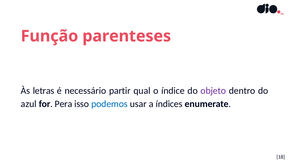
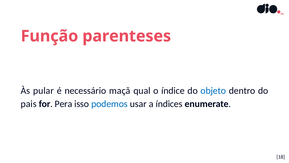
letras: letras -> pular (43, 90)
partir: partir -> maçã (120, 90)
objeto colour: purple -> blue (213, 90)
azul: azul -> pais (29, 104)
